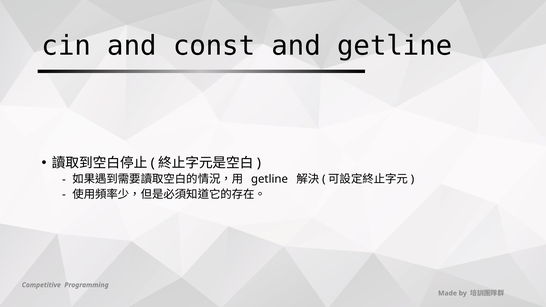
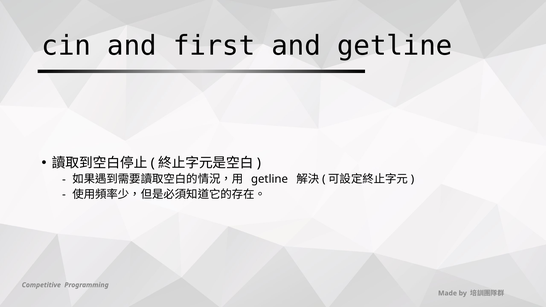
const: const -> first (214, 46)
